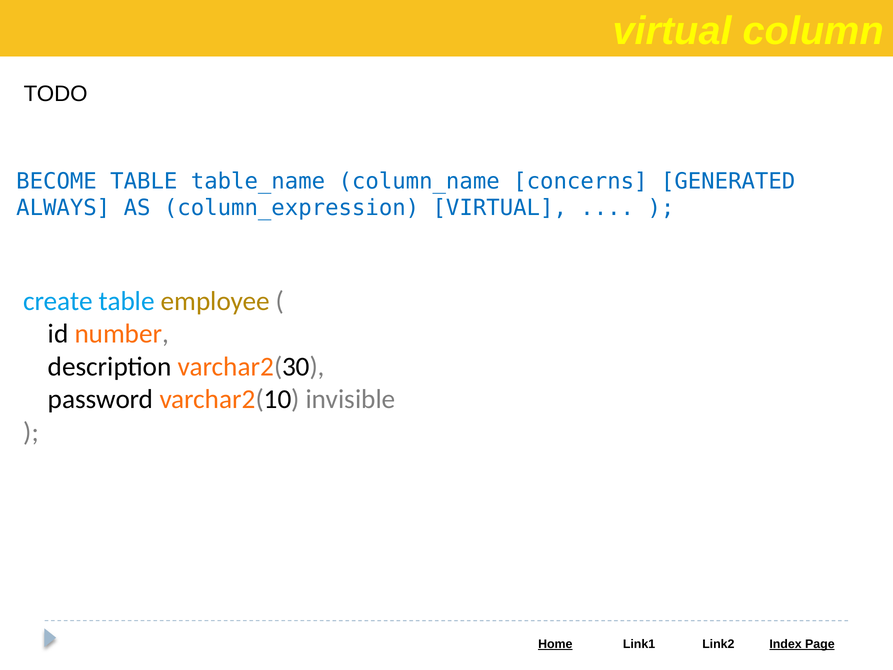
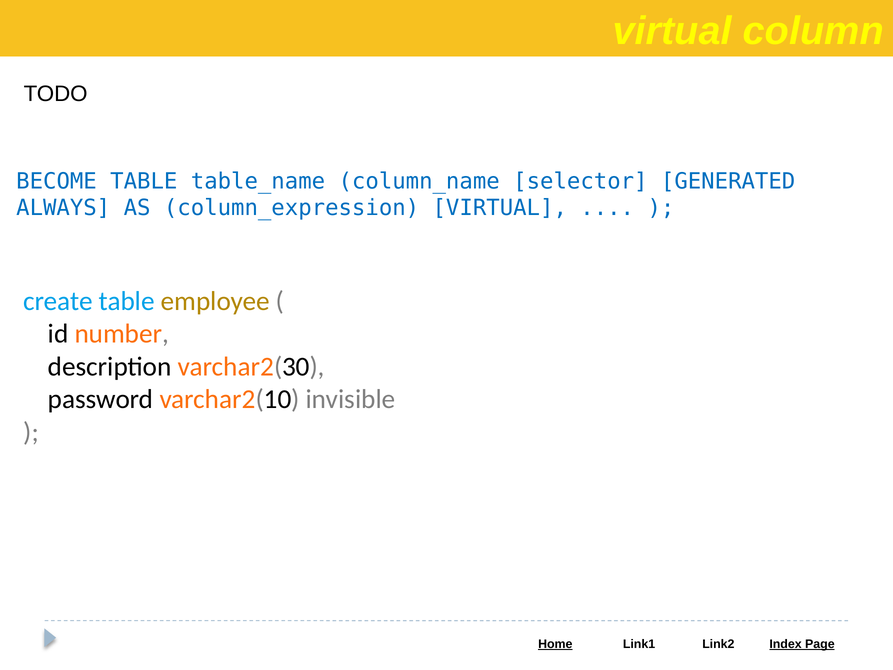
concerns: concerns -> selector (580, 181)
